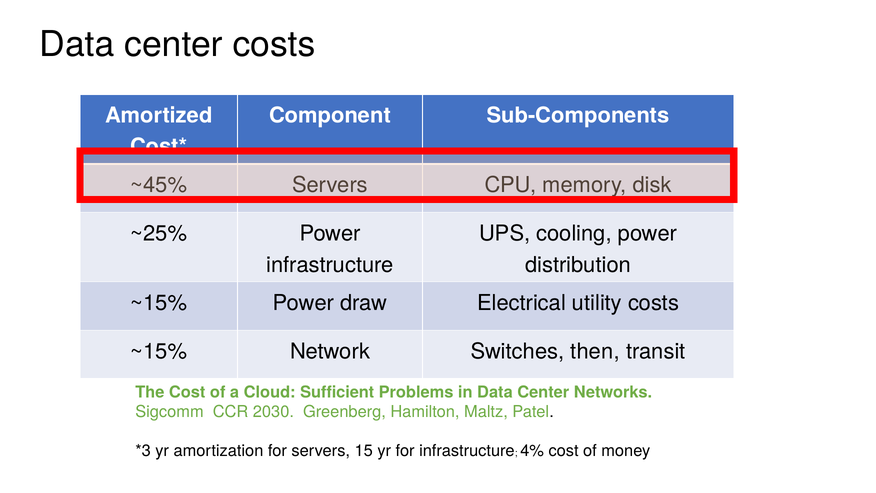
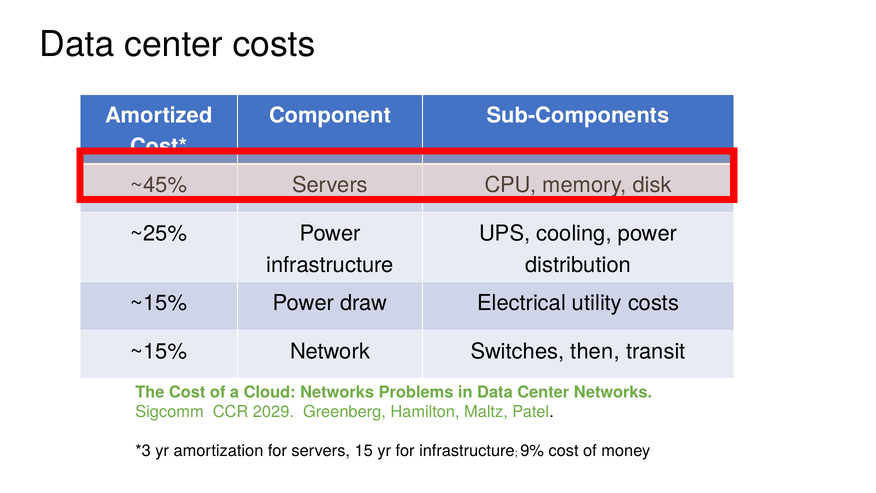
Cloud Sufficient: Sufficient -> Networks (337, 392)
2030: 2030 -> 2029 (273, 412)
4%: 4% -> 9% (532, 450)
